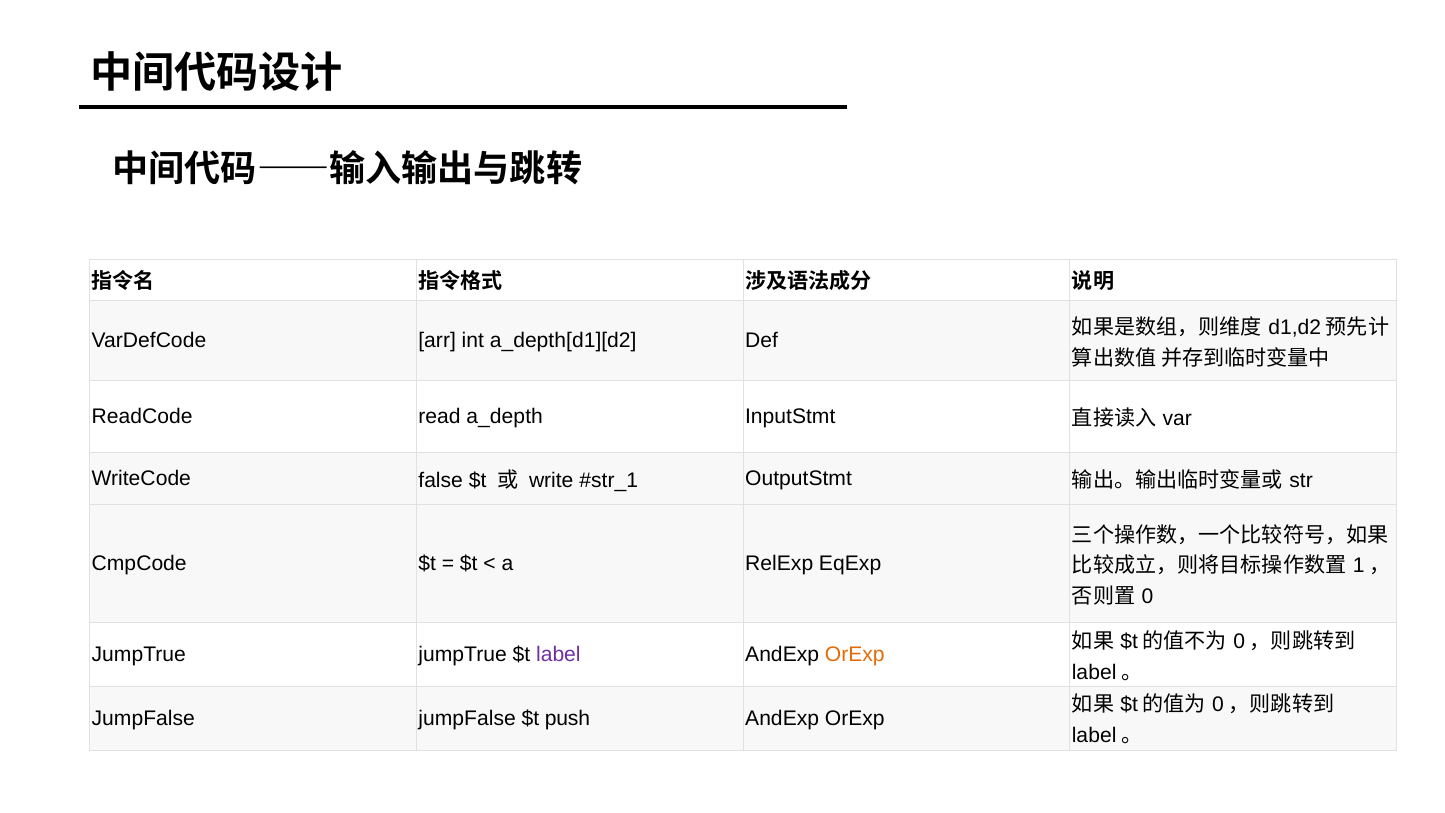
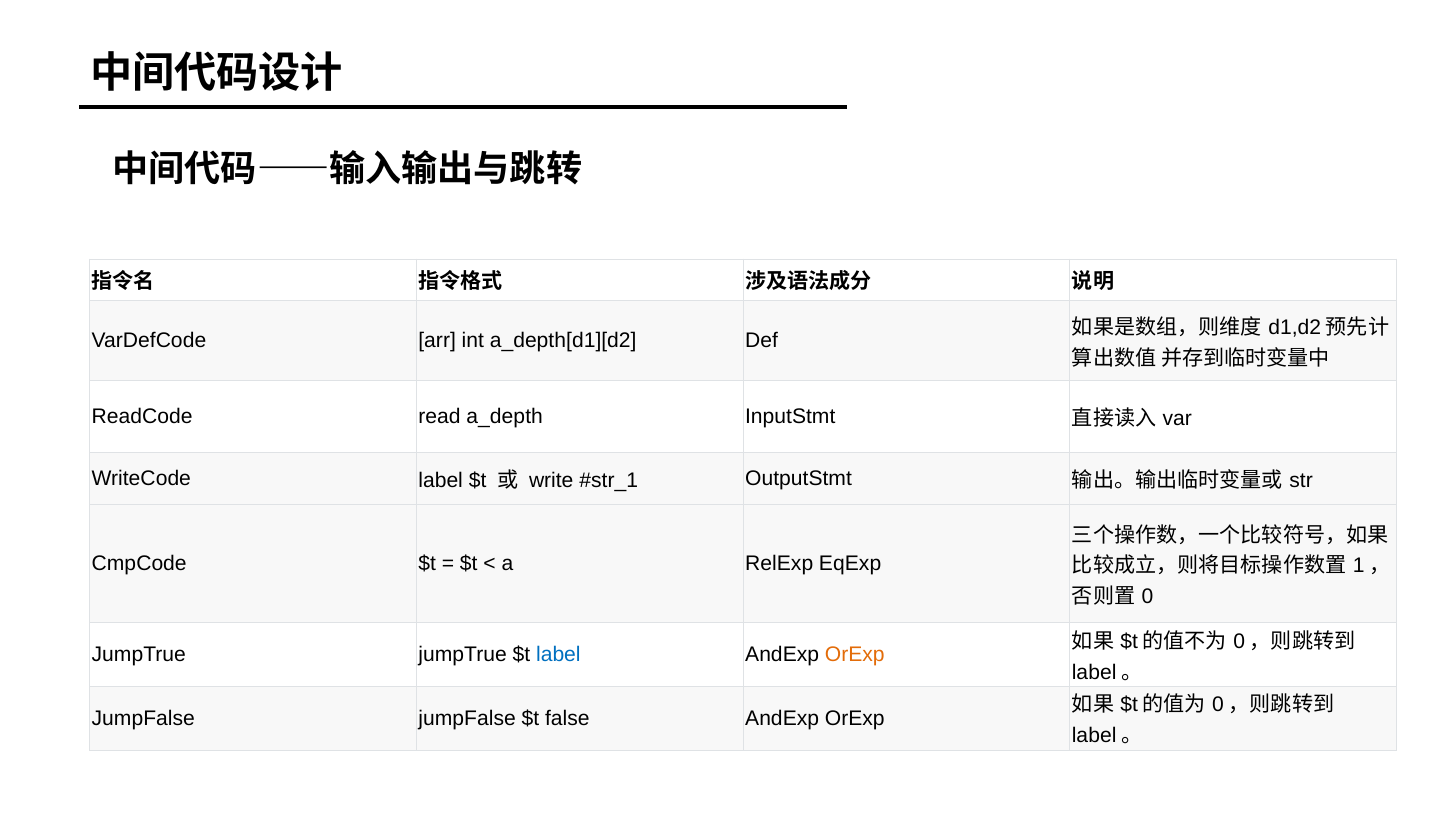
WriteCode false: false -> label (441, 481)
label colour: purple -> blue (558, 655)
push: push -> false (567, 718)
